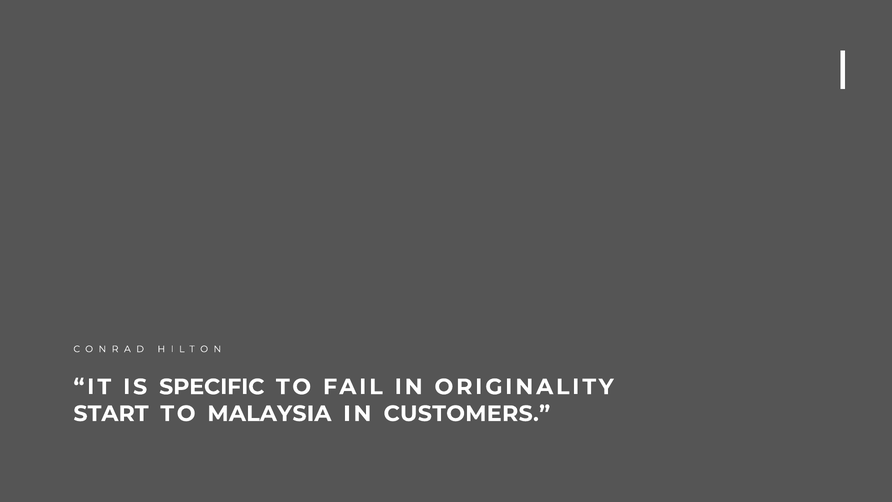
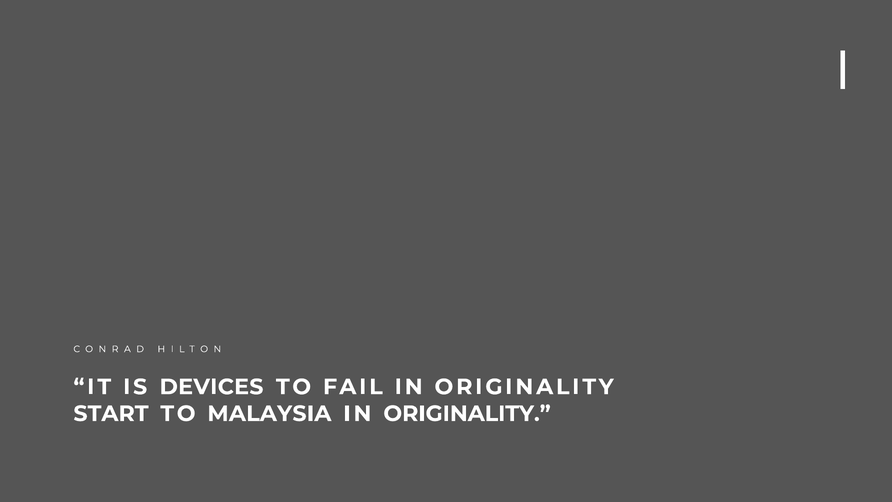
SPECIFIC: SPECIFIC -> DEVICES (211, 387)
CUSTOMERS: CUSTOMERS -> ORIGINALITY (467, 414)
